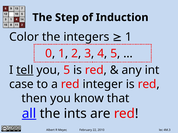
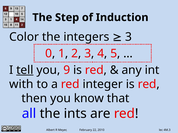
1: 1 -> 3 (128, 37)
you 5: 5 -> 9 (67, 70)
case: case -> with (21, 84)
all underline: present -> none (29, 114)
